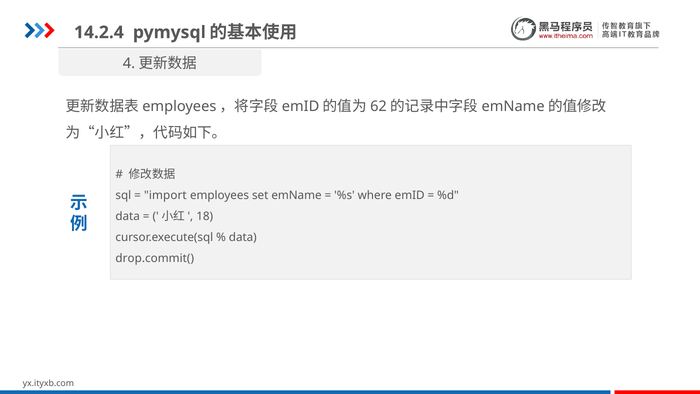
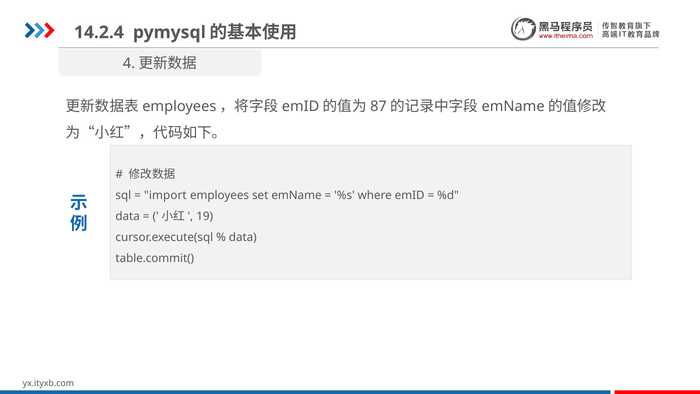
62: 62 -> 87 (378, 106)
18: 18 -> 19 (205, 216)
drop.commit(: drop.commit( -> table.commit( (155, 258)
